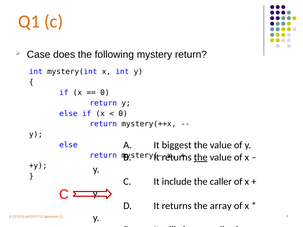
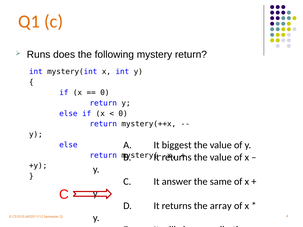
Case: Case -> Runs (39, 55)
the underline: present -> none (201, 157)
include: include -> answer (177, 182)
caller: caller -> same (221, 182)
